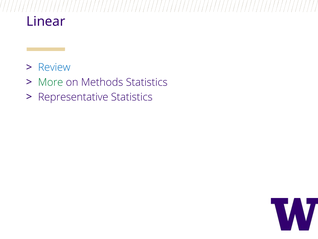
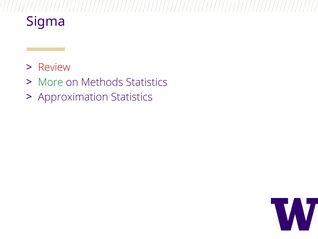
Linear: Linear -> Sigma (46, 22)
Review colour: blue -> red (54, 67)
Representative: Representative -> Approximation (73, 97)
